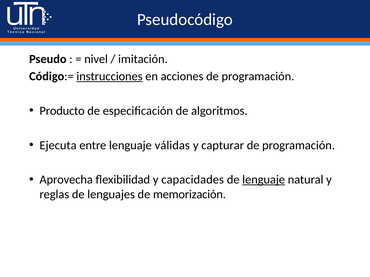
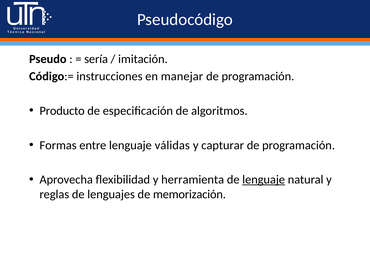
nivel: nivel -> sería (96, 59)
instrucciones underline: present -> none (110, 76)
acciones: acciones -> manejar (182, 76)
Ejecuta: Ejecuta -> Formas (58, 145)
capacidades: capacidades -> herramienta (193, 180)
